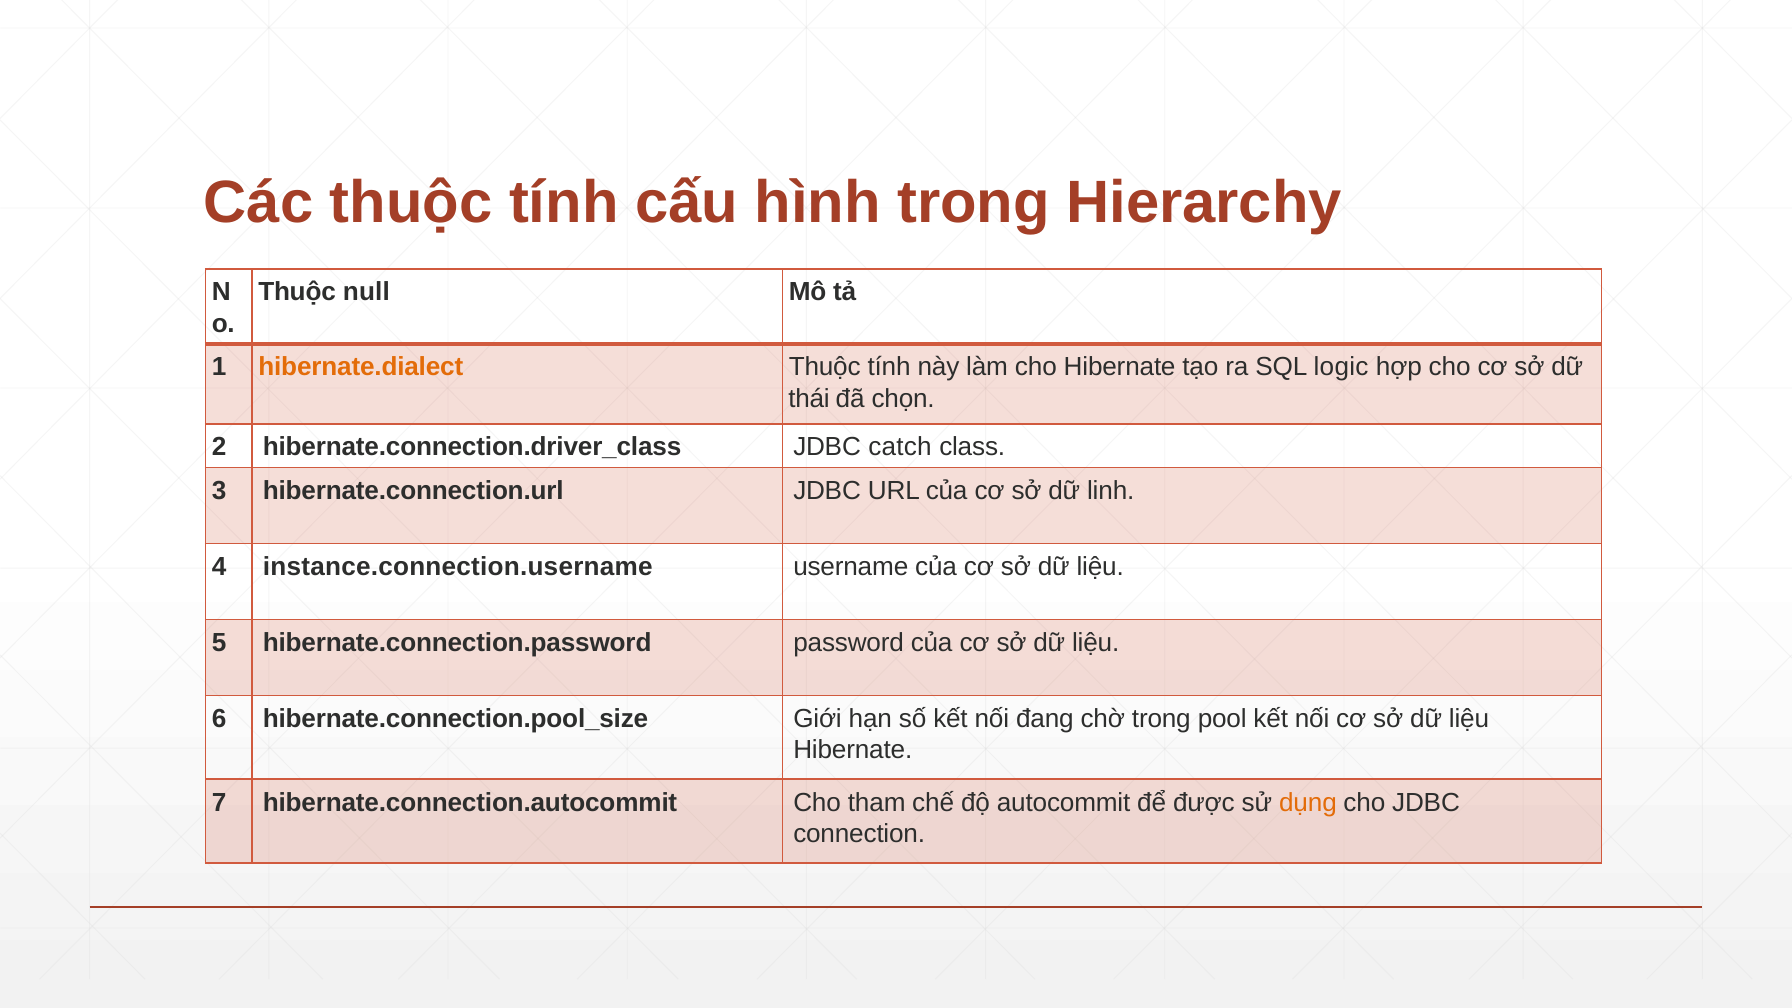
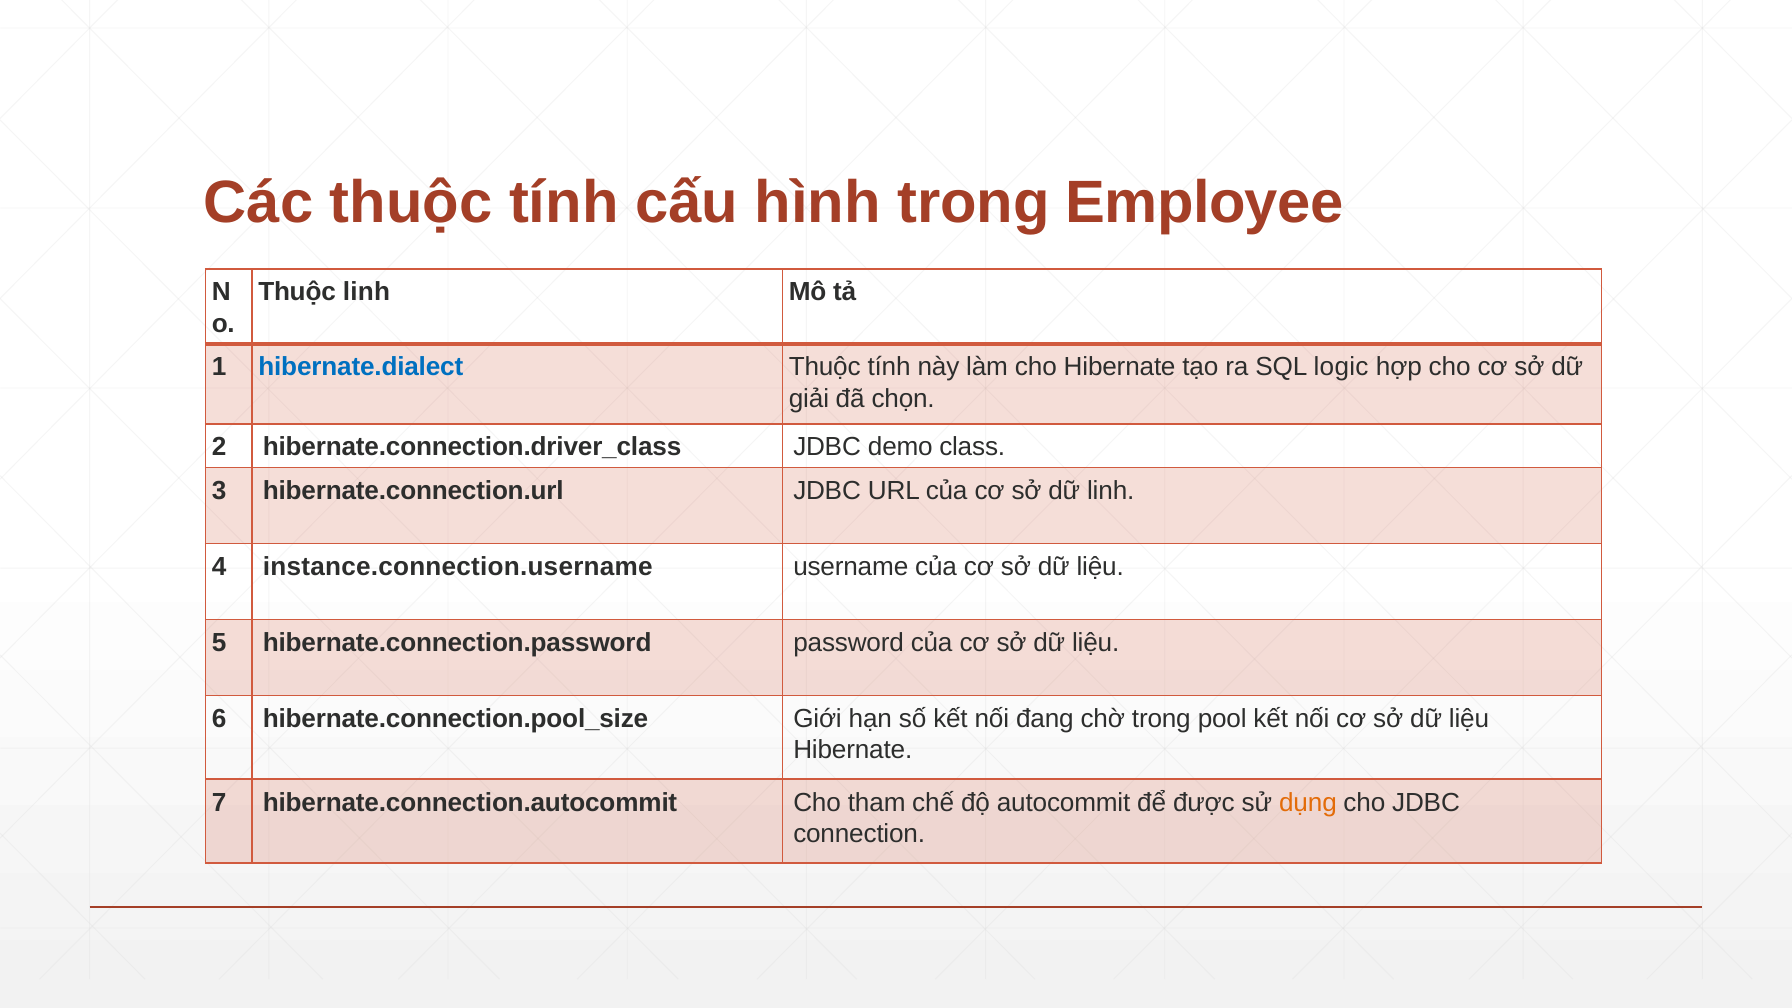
Hierarchy: Hierarchy -> Employee (1204, 203)
Thuộc null: null -> linh (366, 292)
hibernate.dialect colour: orange -> blue (361, 367)
thái: thái -> giải (809, 399)
catch: catch -> demo (900, 447)
